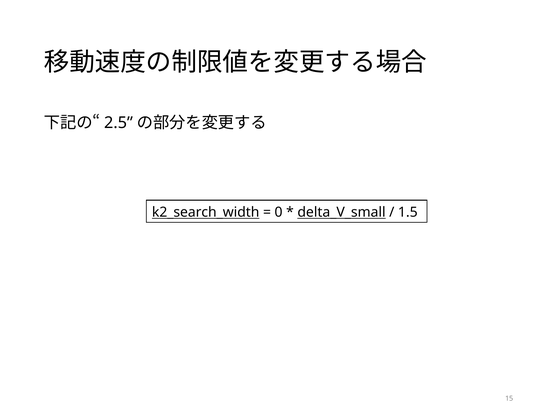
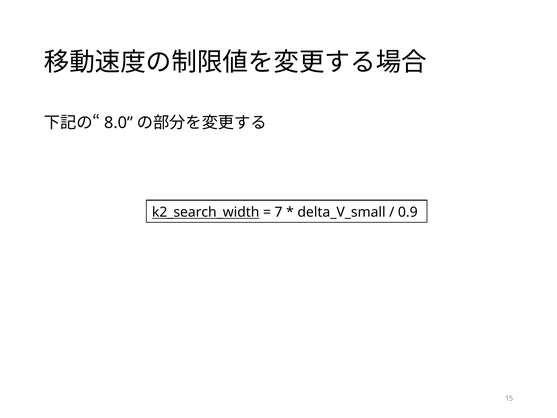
2.5: 2.5 -> 8.0 (119, 123)
0: 0 -> 7 (279, 212)
delta_V_small underline: present -> none (342, 212)
1.5: 1.5 -> 0.9 (408, 212)
